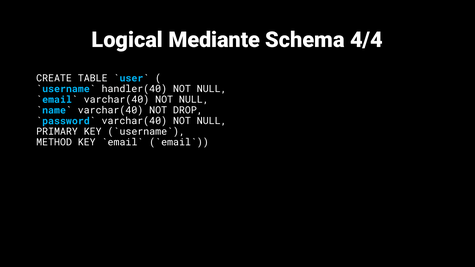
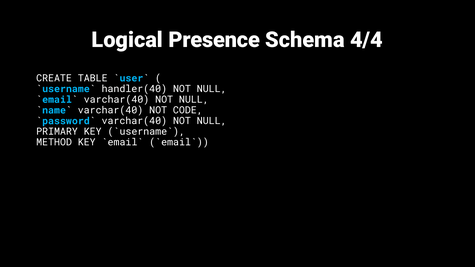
Mediante: Mediante -> Presence (214, 40)
DROP: DROP -> CODE (188, 110)
